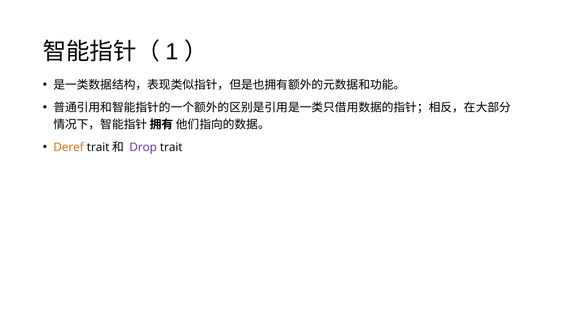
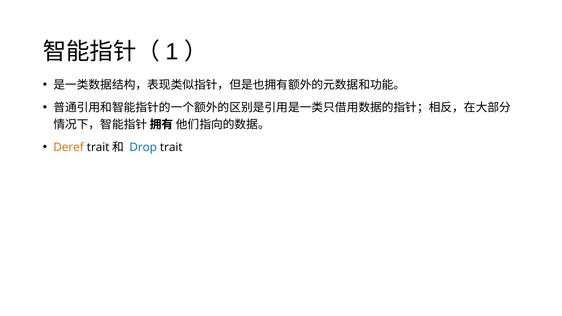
Drop colour: purple -> blue (143, 147)
